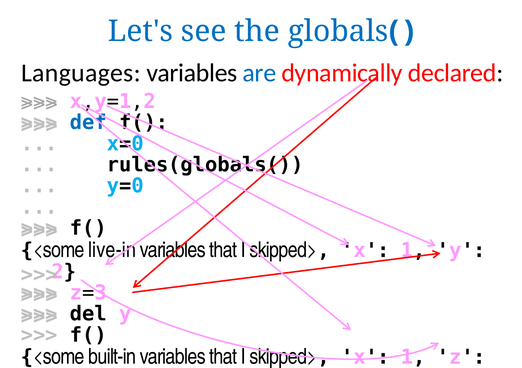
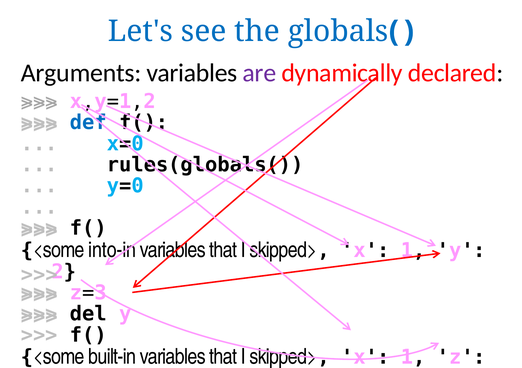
Languages: Languages -> Arguments (81, 73)
are colour: blue -> purple (259, 73)
live-in: live-in -> into-in (112, 250)
